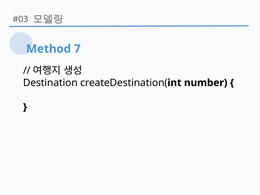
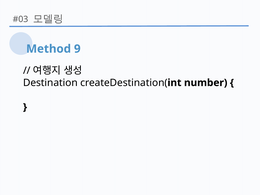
7: 7 -> 9 (77, 49)
